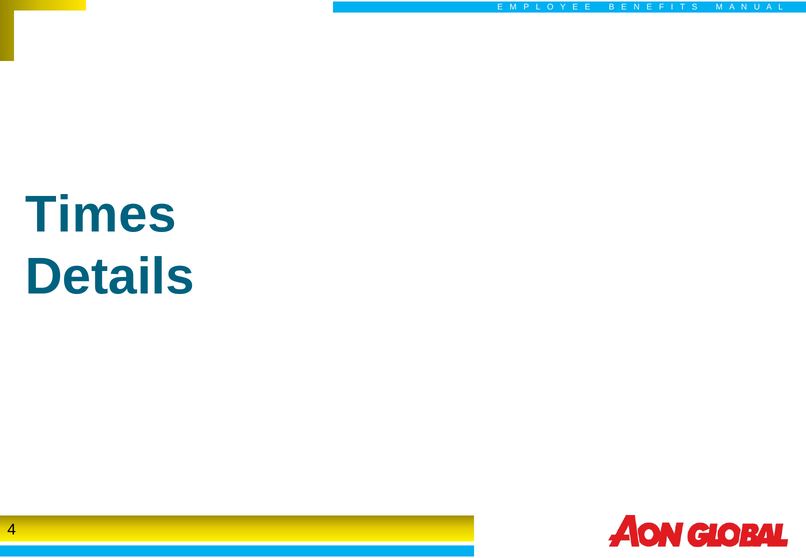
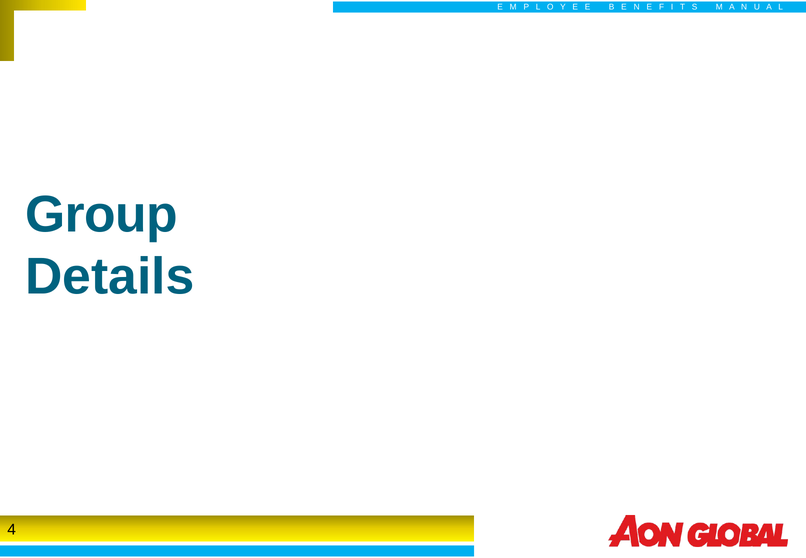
Times: Times -> Group (101, 215)
